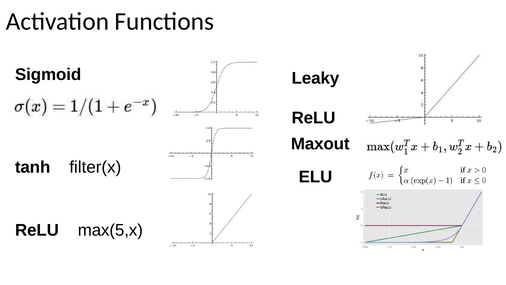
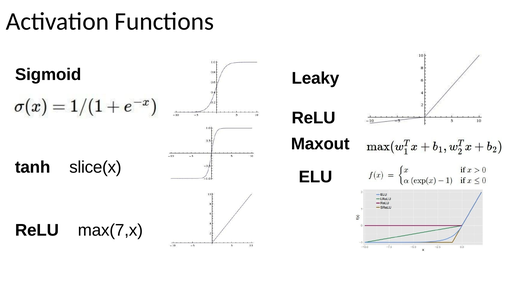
filter(x: filter(x -> slice(x (95, 167)
max(5,x: max(5,x -> max(7,x (110, 230)
